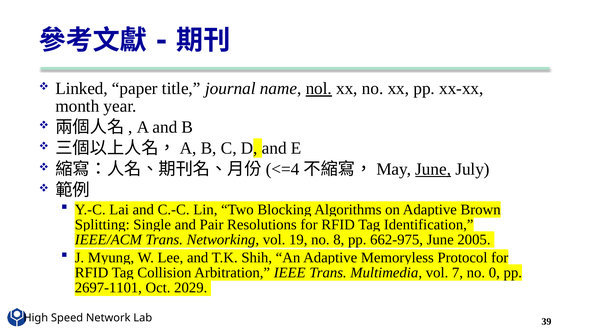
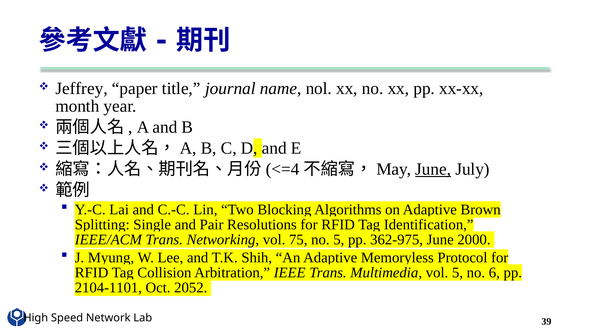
Linked: Linked -> Jeffrey (82, 89)
nol underline: present -> none (319, 89)
19: 19 -> 75 (298, 240)
no 8: 8 -> 5 (339, 240)
662-975: 662-975 -> 362-975 (397, 240)
2005: 2005 -> 2000 (474, 240)
vol 7: 7 -> 5 (457, 273)
0: 0 -> 6 (494, 273)
2697-1101: 2697-1101 -> 2104-1101 (108, 288)
2029: 2029 -> 2052 (191, 288)
